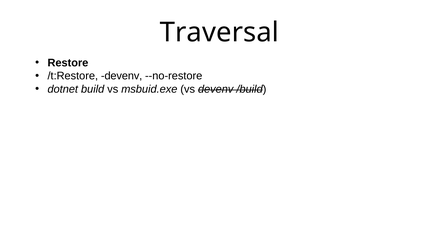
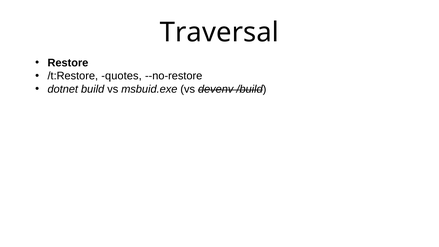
/t:Restore devenv: devenv -> quotes (122, 76)
